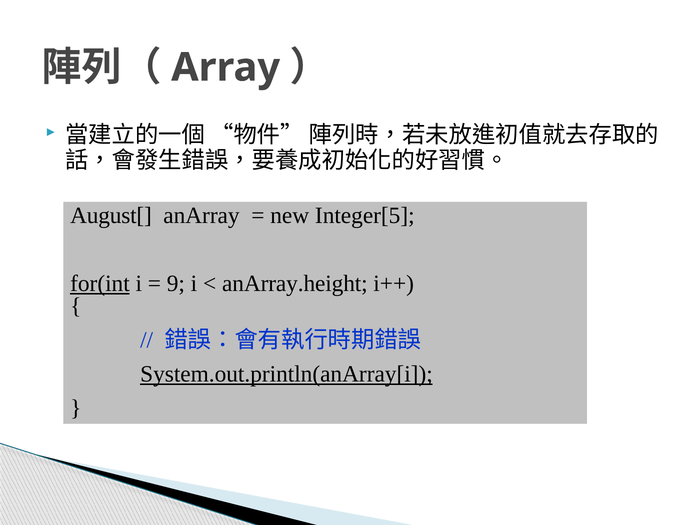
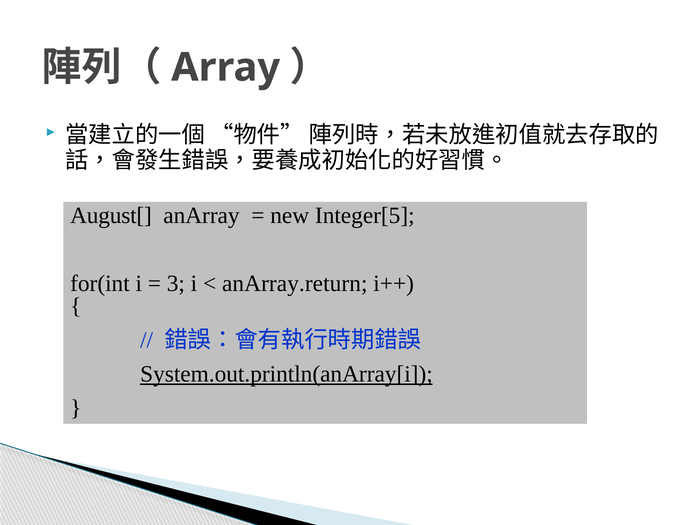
for(int underline: present -> none (100, 284)
9: 9 -> 3 (176, 284)
anArray.height: anArray.height -> anArray.return (295, 284)
